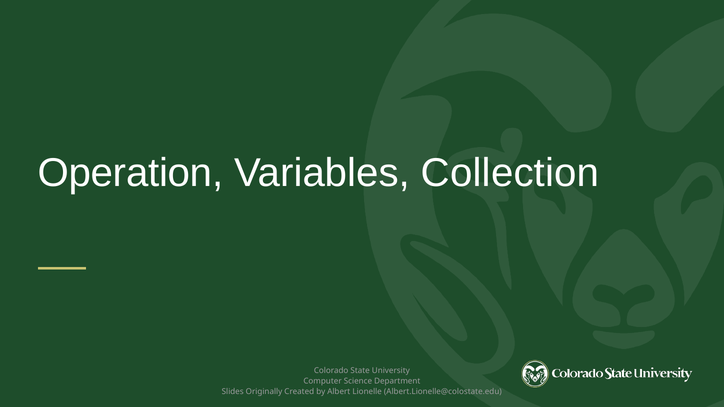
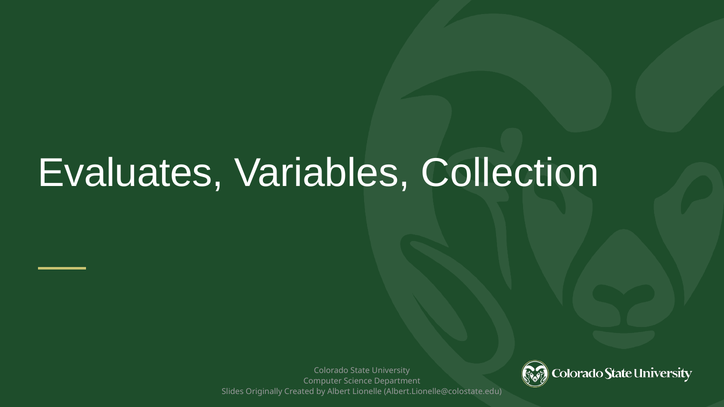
Operation: Operation -> Evaluates (130, 173)
